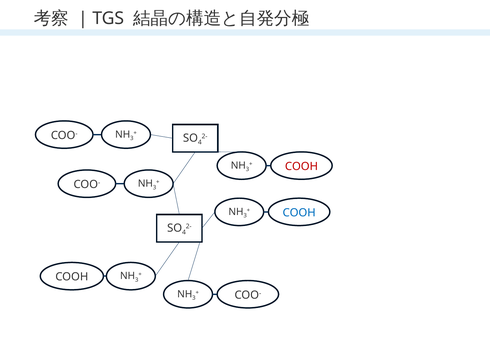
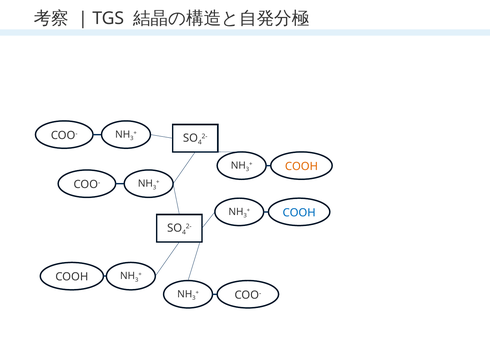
COOH colour: red -> orange (301, 167)
